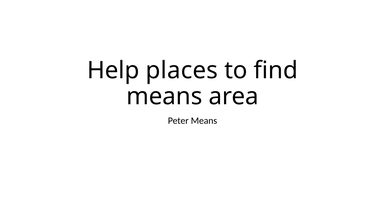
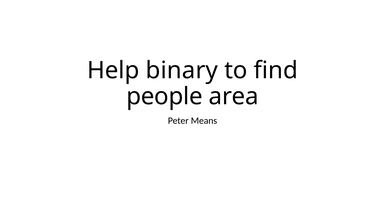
places: places -> binary (182, 70)
means: means -> people (164, 96)
